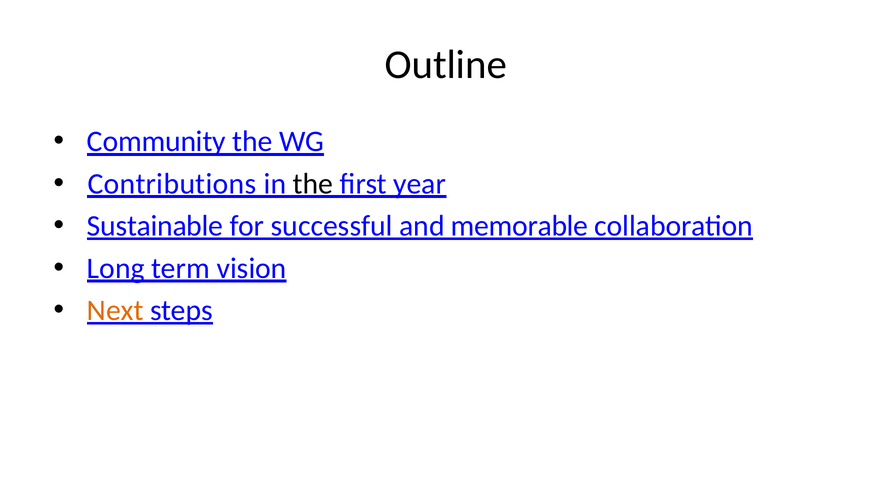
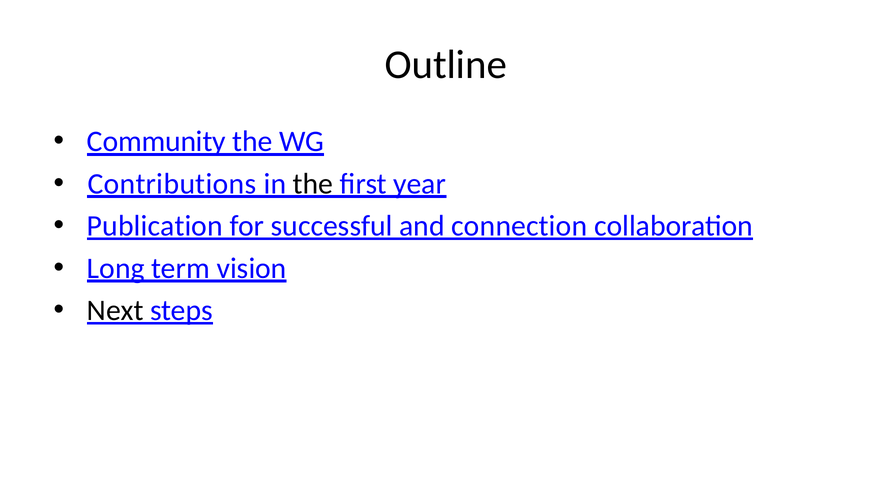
Sustainable: Sustainable -> Publication (155, 226)
memorable: memorable -> connection (519, 226)
Next colour: orange -> black (115, 310)
